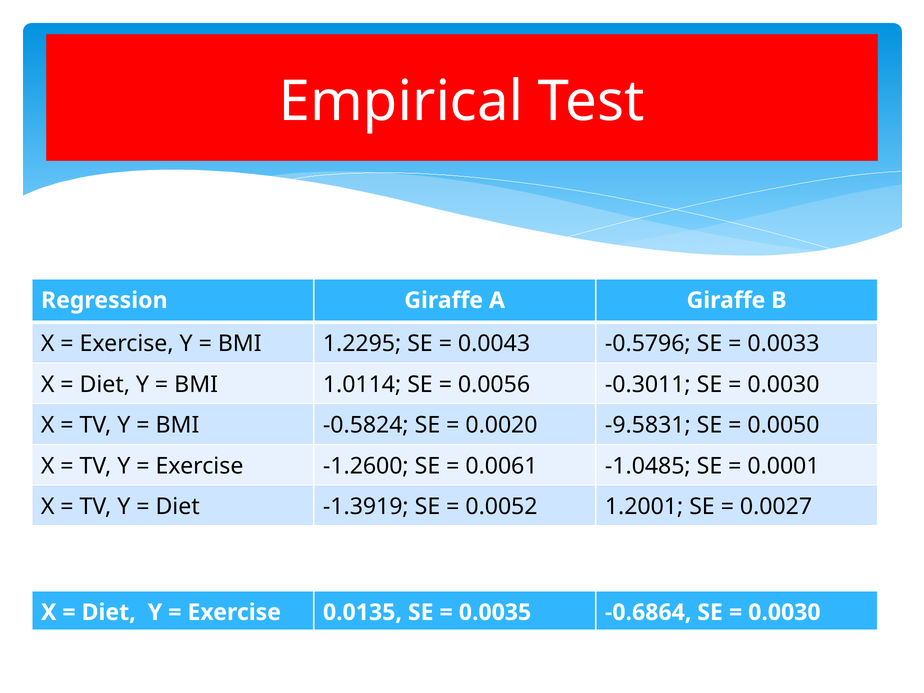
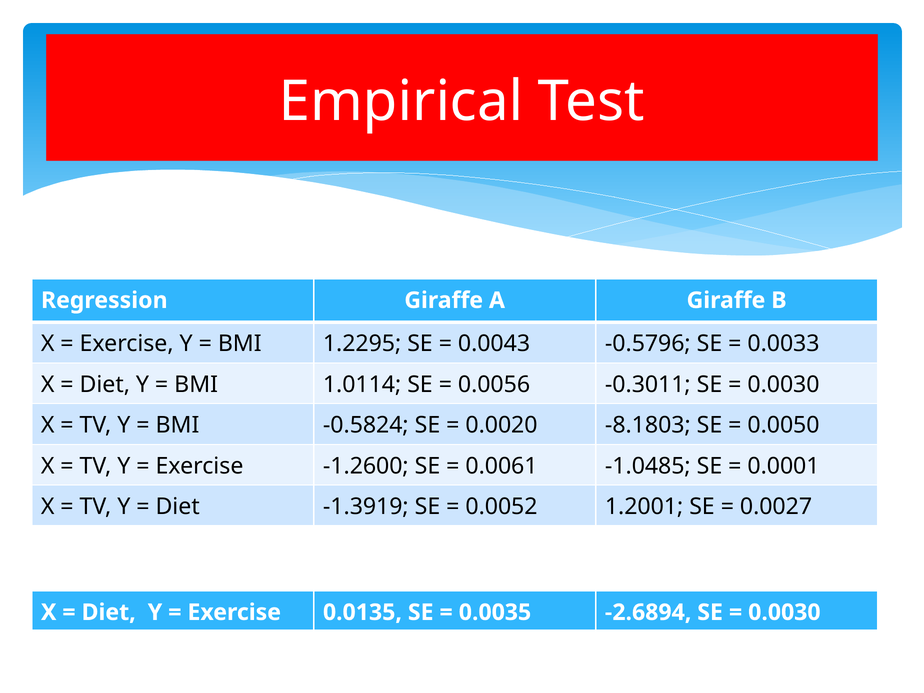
-9.5831: -9.5831 -> -8.1803 (648, 425)
-0.6864: -0.6864 -> -2.6894 (648, 612)
